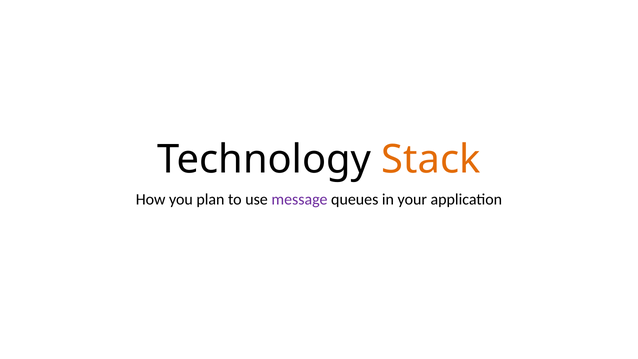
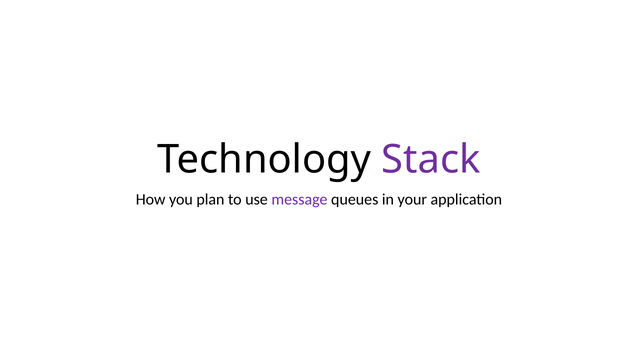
Stack colour: orange -> purple (431, 159)
